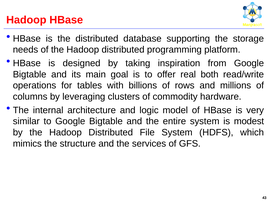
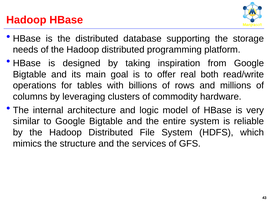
modest: modest -> reliable (249, 121)
